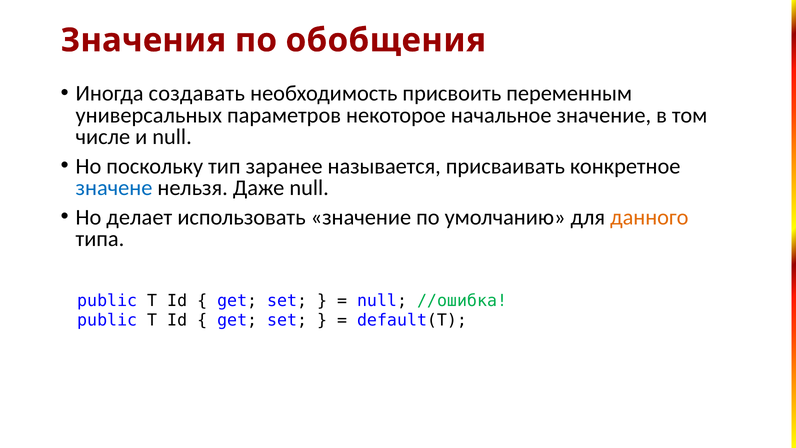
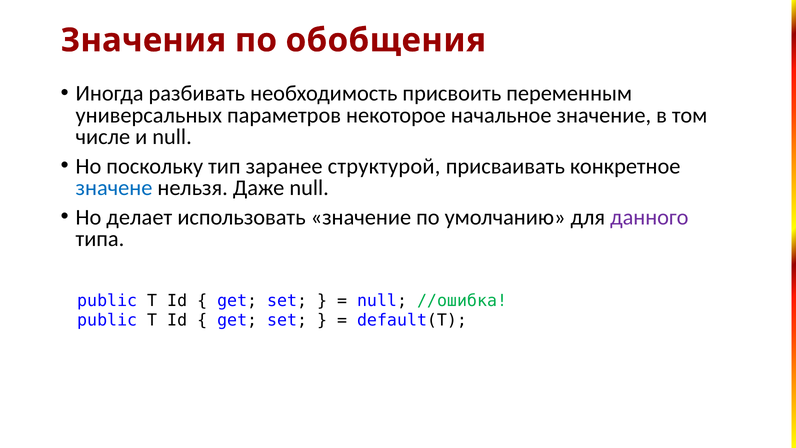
создавать: создавать -> разбивать (197, 93)
называется: называется -> структурой (384, 166)
данного colour: orange -> purple (649, 217)
